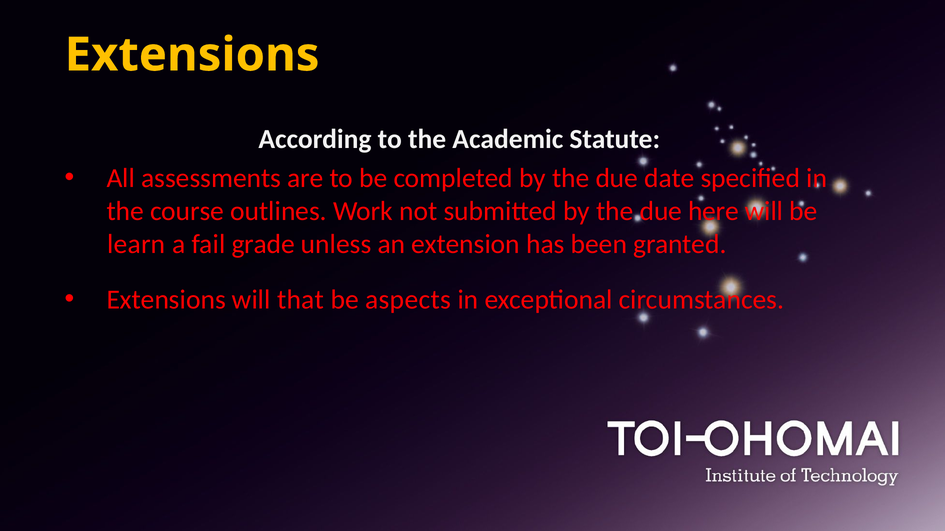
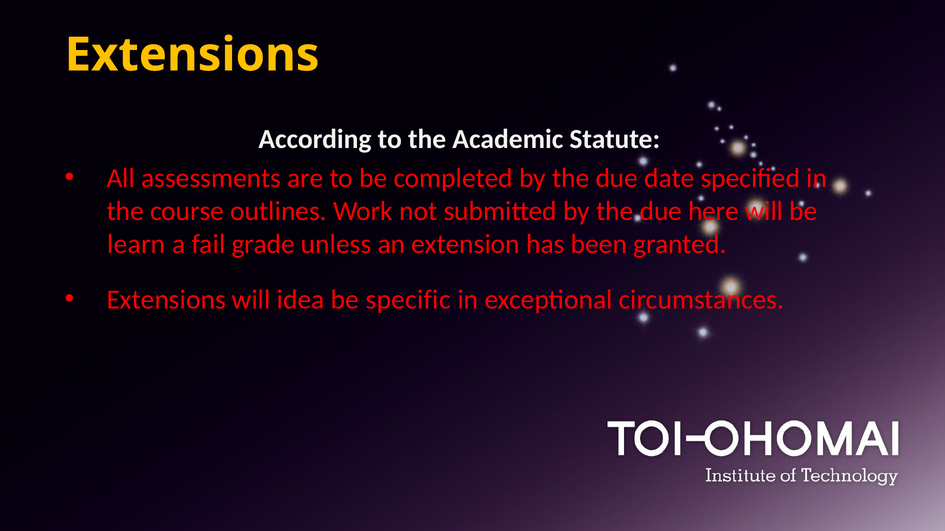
that: that -> idea (301, 300)
aspects: aspects -> specific (408, 300)
